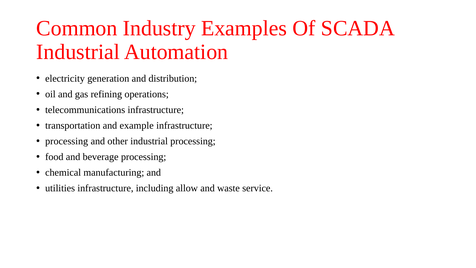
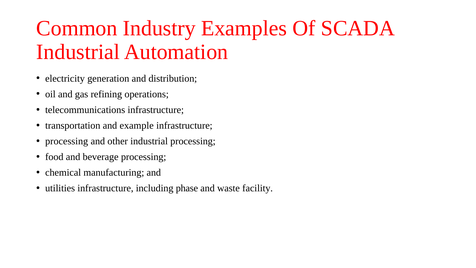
allow: allow -> phase (187, 188)
service: service -> facility (258, 188)
